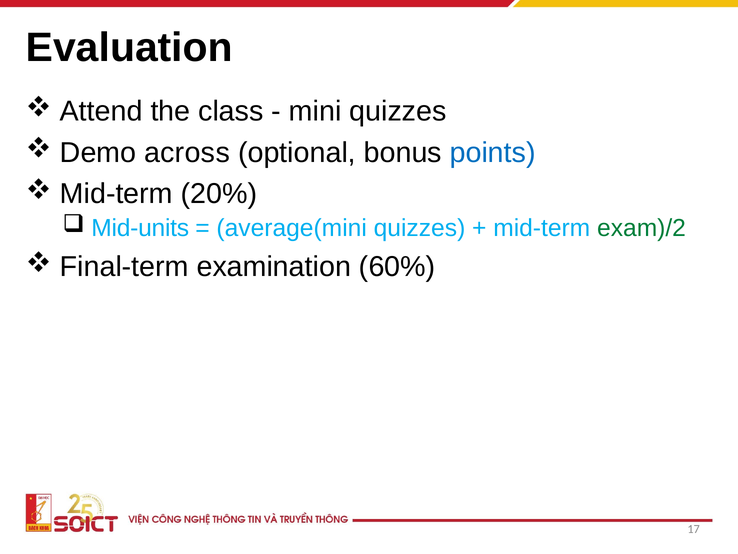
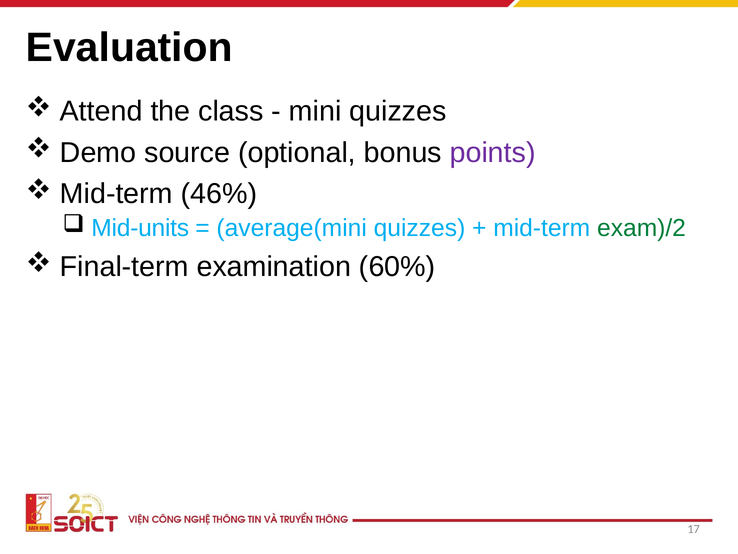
across: across -> source (187, 153)
points colour: blue -> purple (493, 153)
20%: 20% -> 46% (219, 194)
